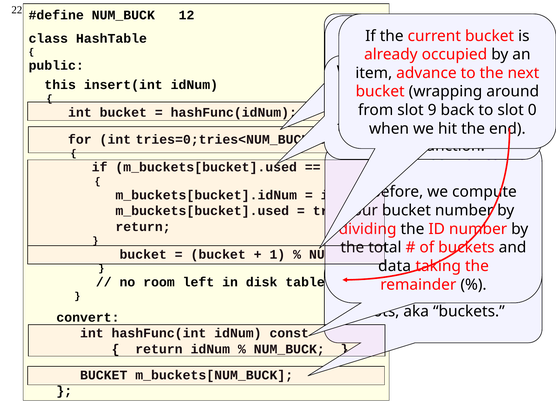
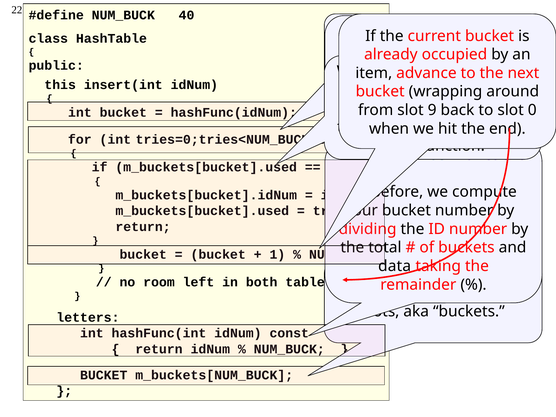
12: 12 -> 40 (187, 15)
disk: disk -> both (262, 282)
convert: convert -> letters (88, 318)
